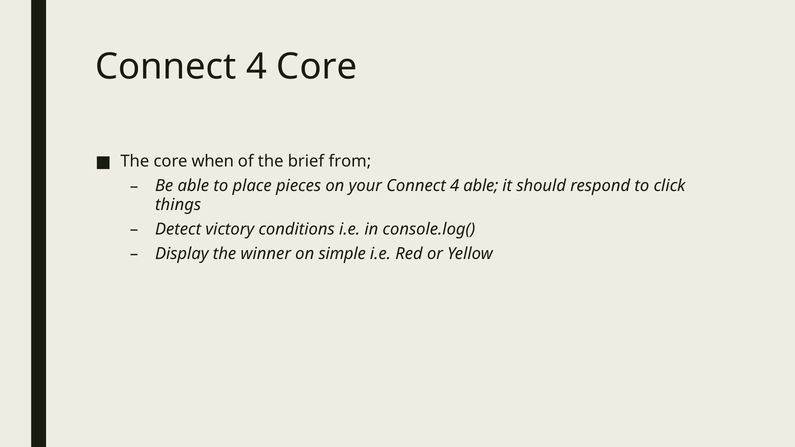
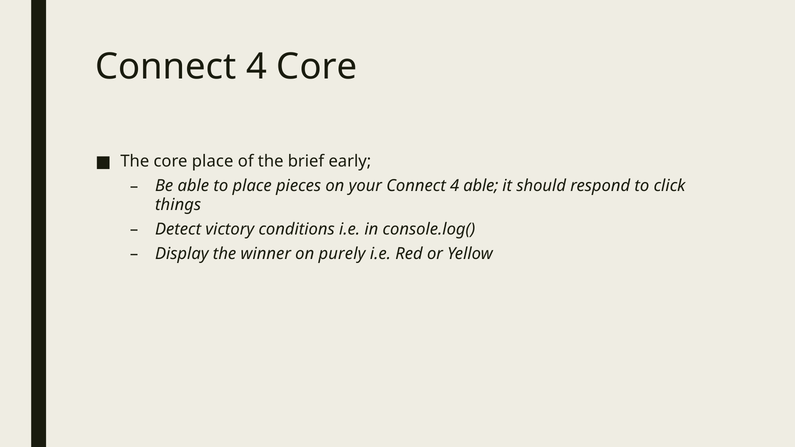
core when: when -> place (213, 162)
from: from -> early (350, 162)
simple: simple -> purely (342, 254)
